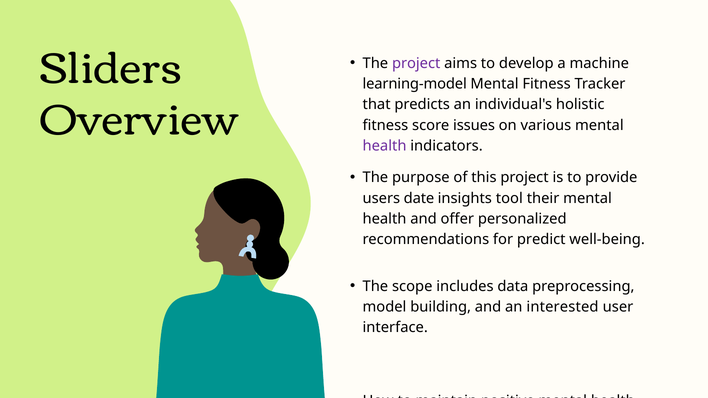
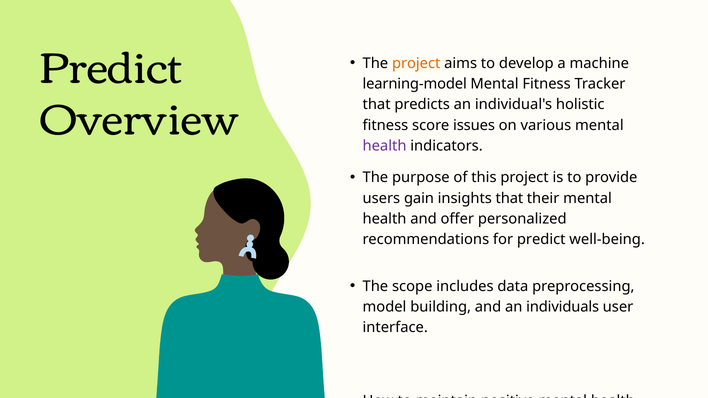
project colour: purple -> orange (416, 63)
Sliders: Sliders -> Predict (111, 69)
date: date -> gain (419, 198)
insights tool: tool -> that (509, 198)
interested: interested -> individuals (563, 307)
